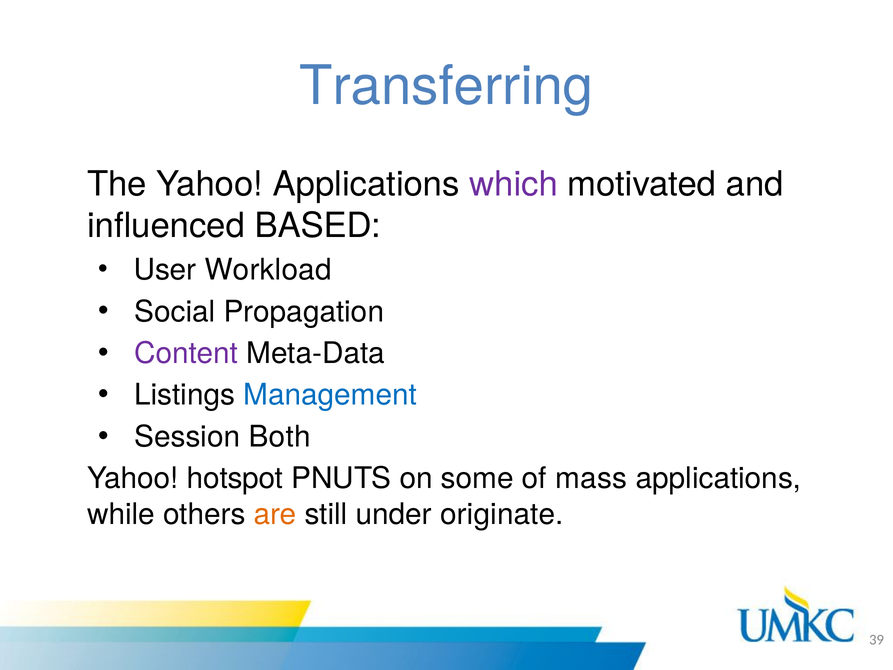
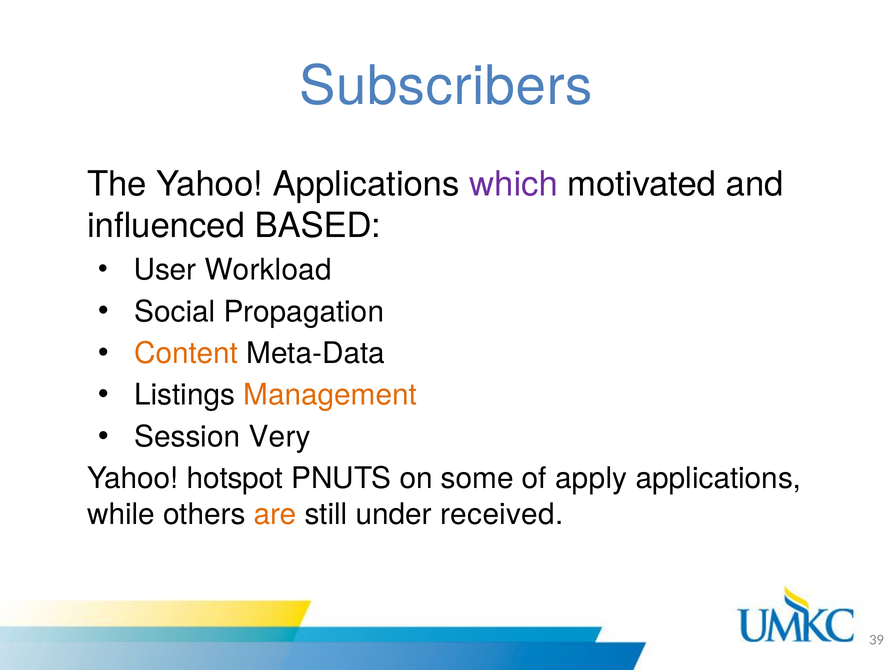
Transferring: Transferring -> Subscribers (446, 86)
Content colour: purple -> orange (186, 353)
Management colour: blue -> orange (330, 395)
Both: Both -> Very (280, 437)
mass: mass -> apply (591, 478)
originate: originate -> received (502, 514)
